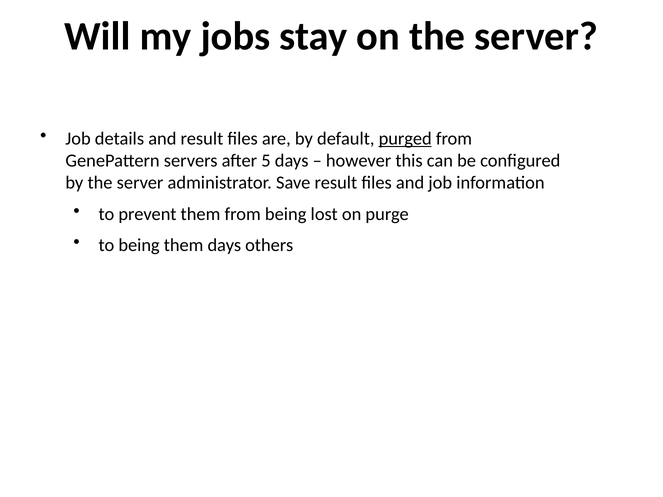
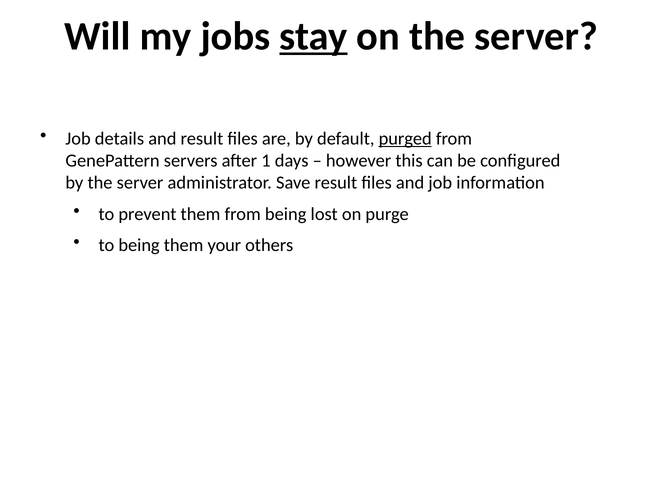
stay underline: none -> present (314, 36)
5: 5 -> 1 (266, 161)
them days: days -> your (224, 245)
